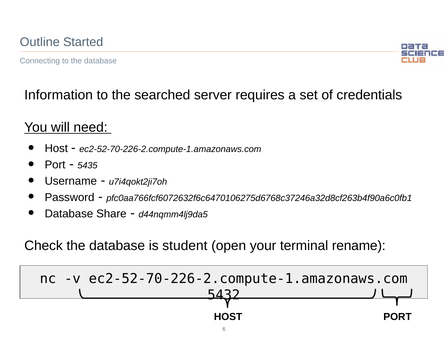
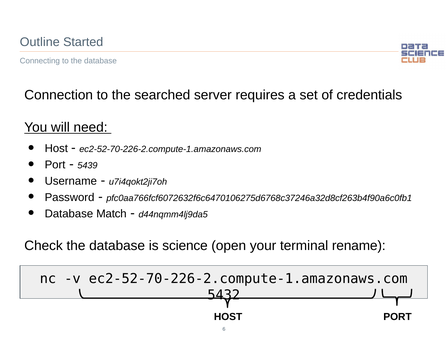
Information: Information -> Connection (59, 95)
5435: 5435 -> 5439 (87, 166)
Share: Share -> Match (111, 214)
student: student -> science (185, 246)
